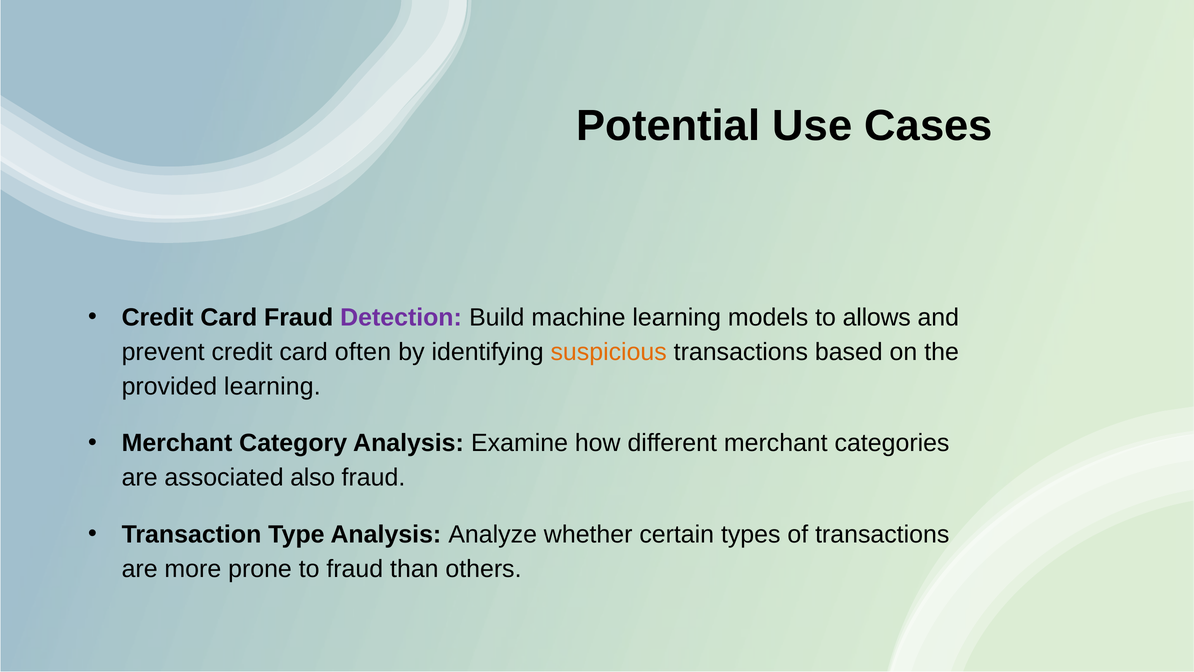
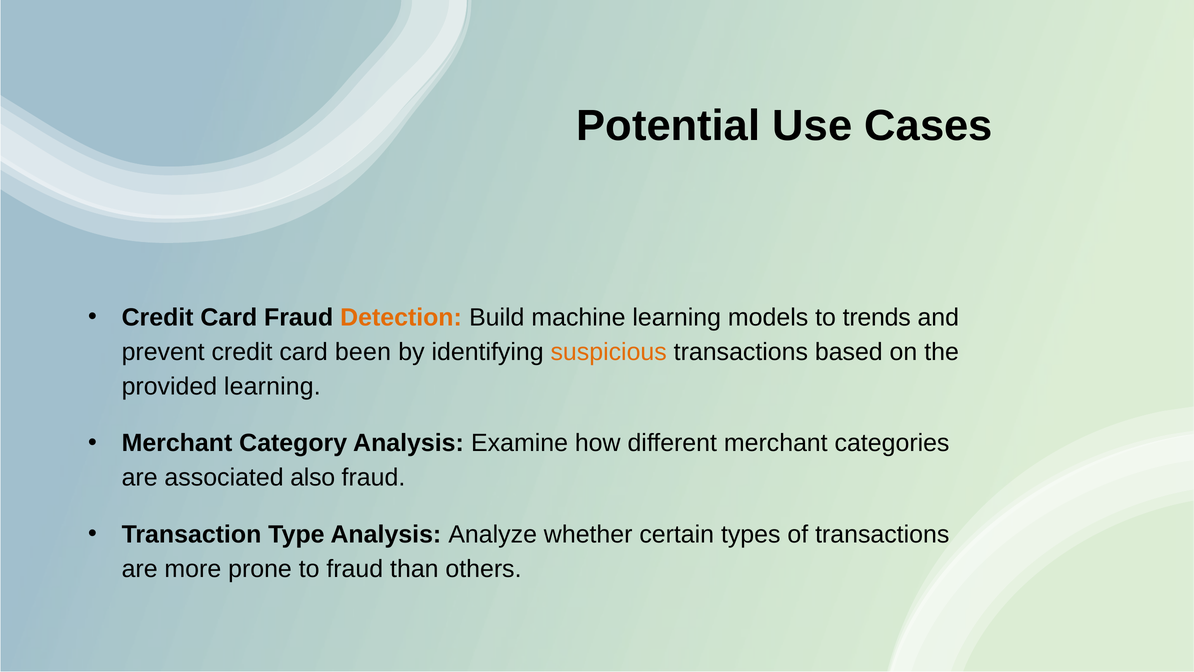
Detection colour: purple -> orange (401, 317)
allows: allows -> trends (877, 317)
often: often -> been (363, 352)
